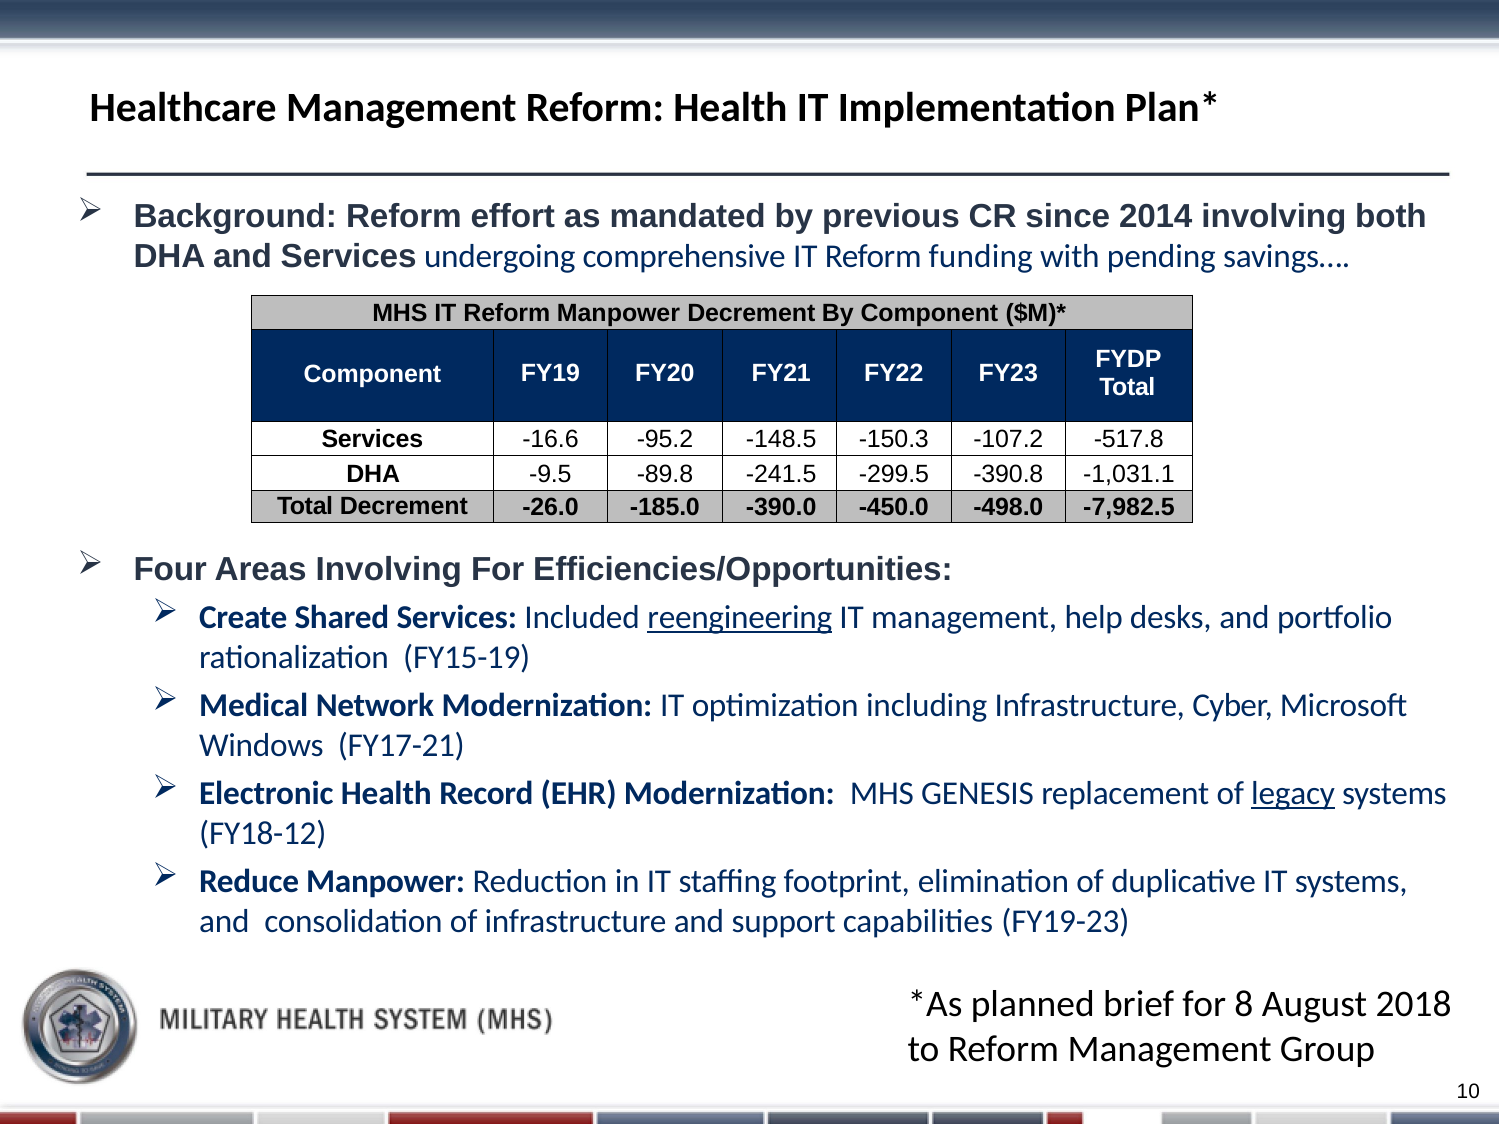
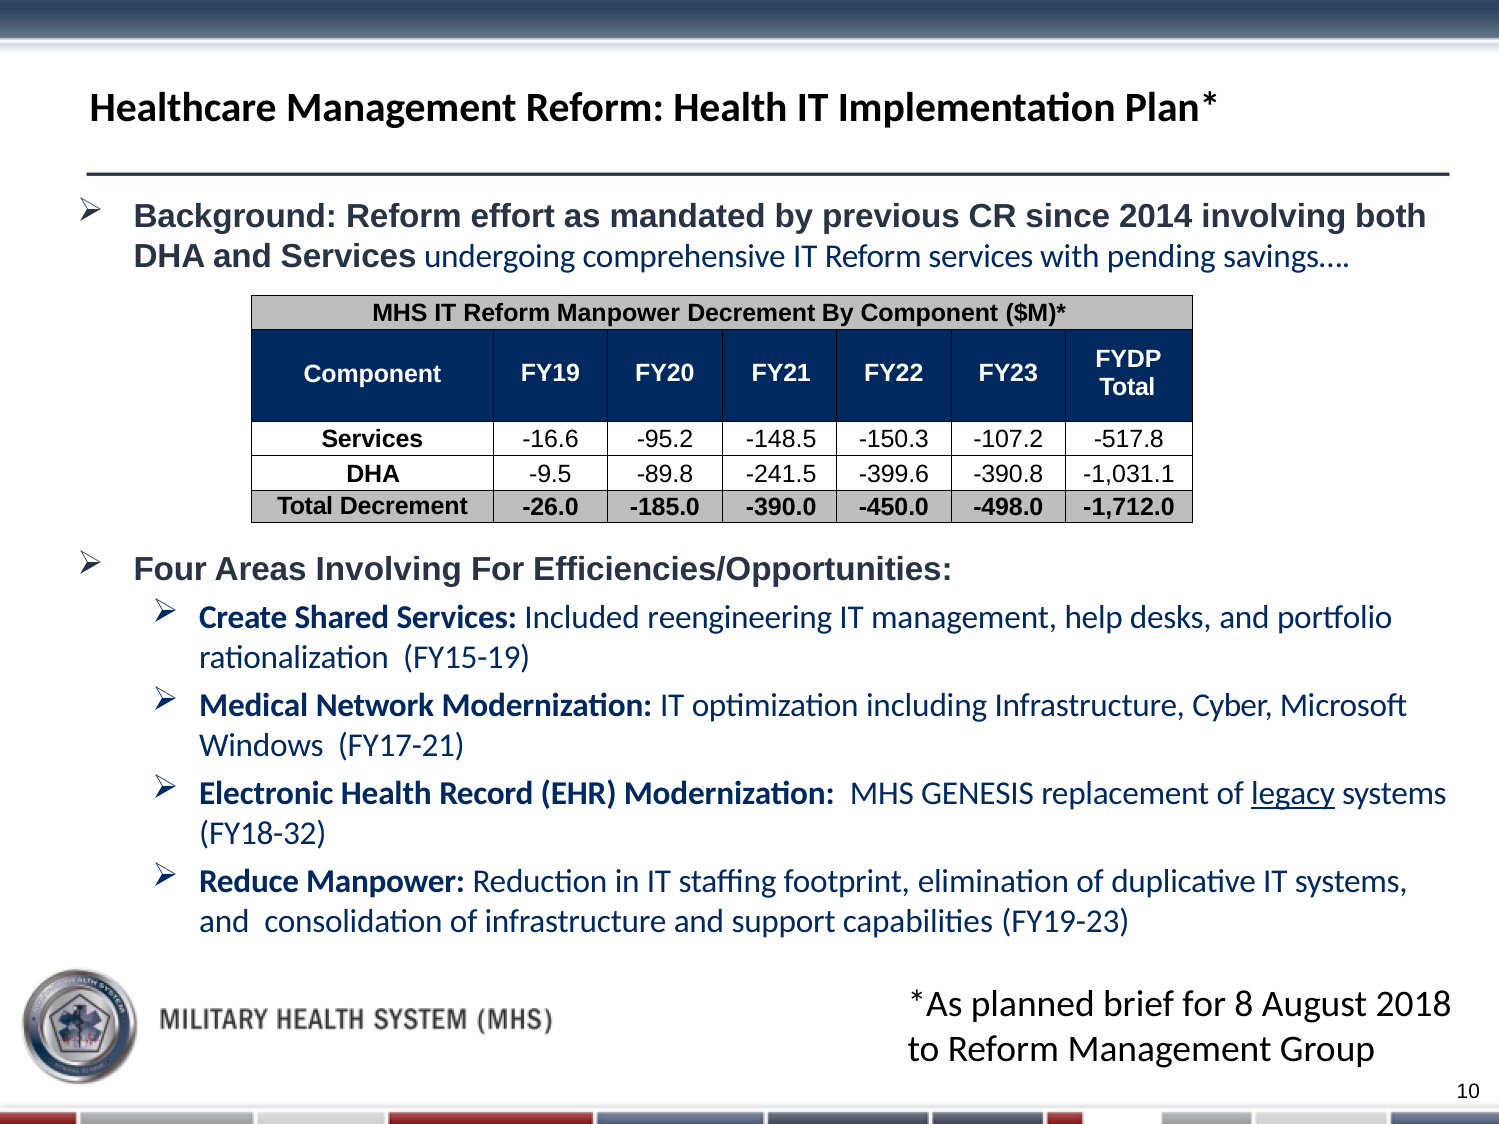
Reform funding: funding -> services (981, 256)
-299.5: -299.5 -> -399.6 (894, 474)
-7,982.5: -7,982.5 -> -1,712.0 (1129, 507)
reengineering underline: present -> none (740, 618)
FY18-12: FY18-12 -> FY18-32 (263, 833)
